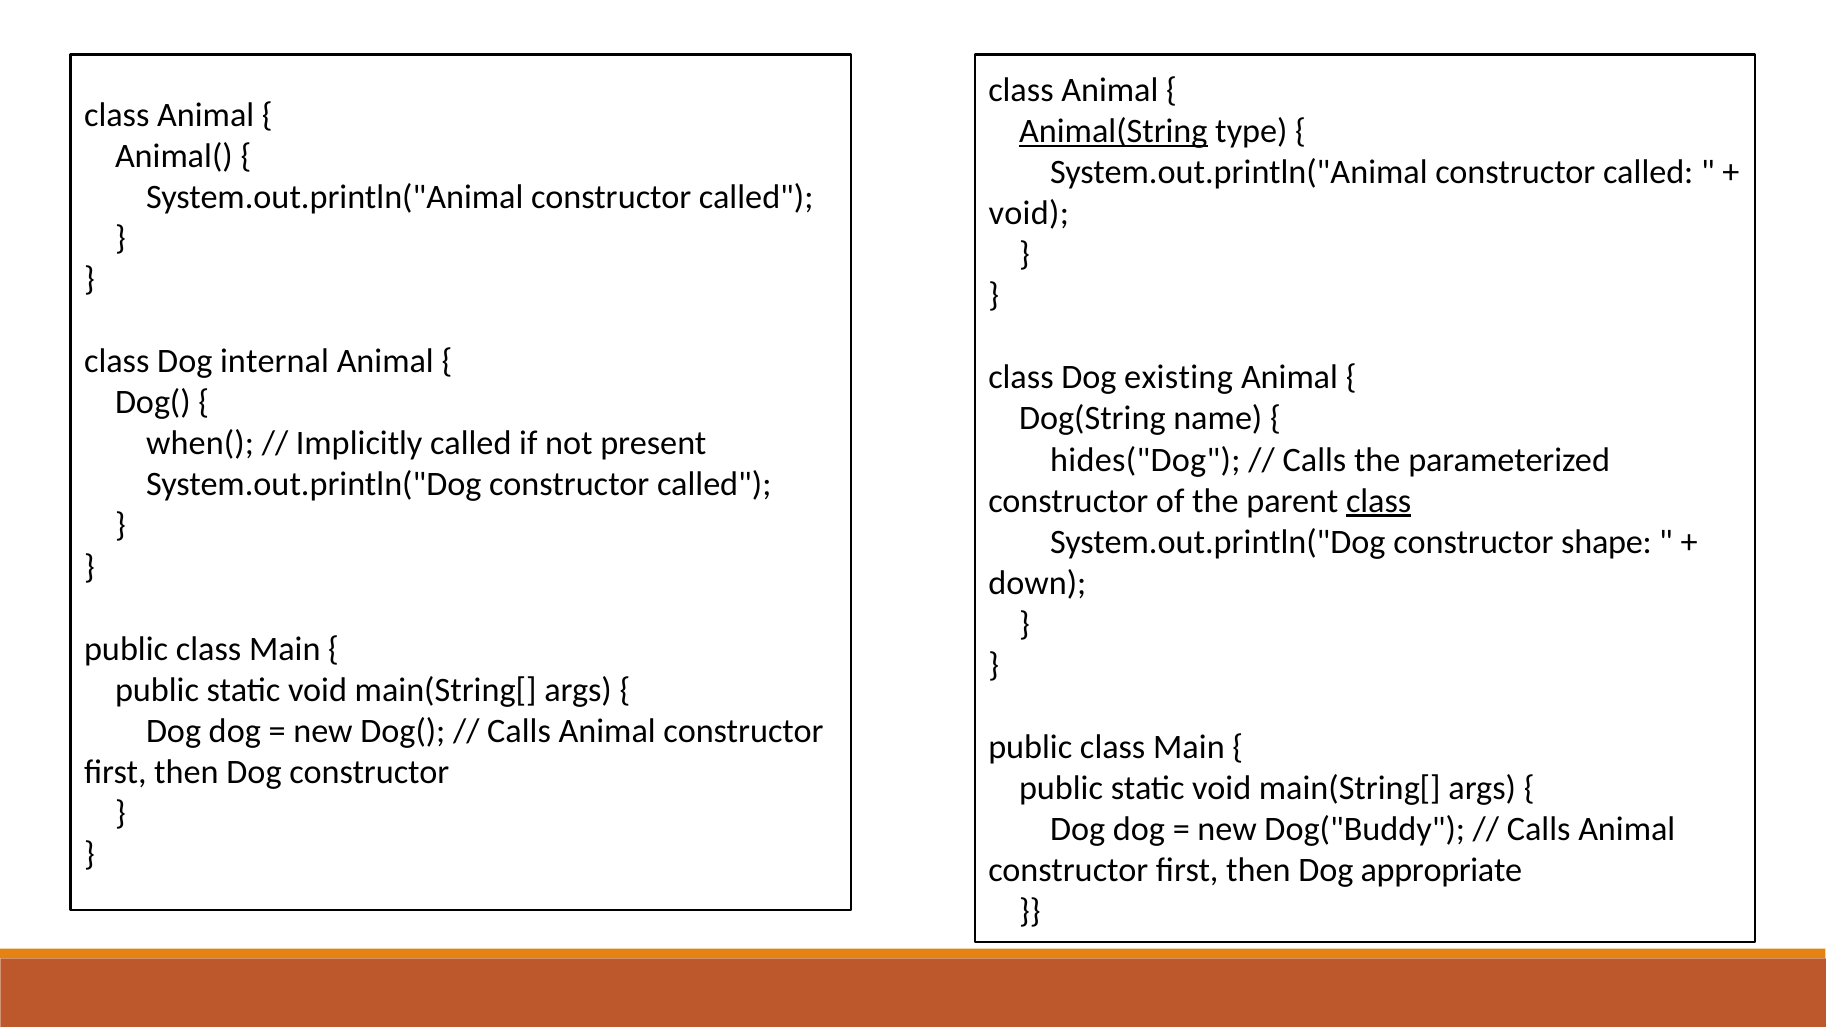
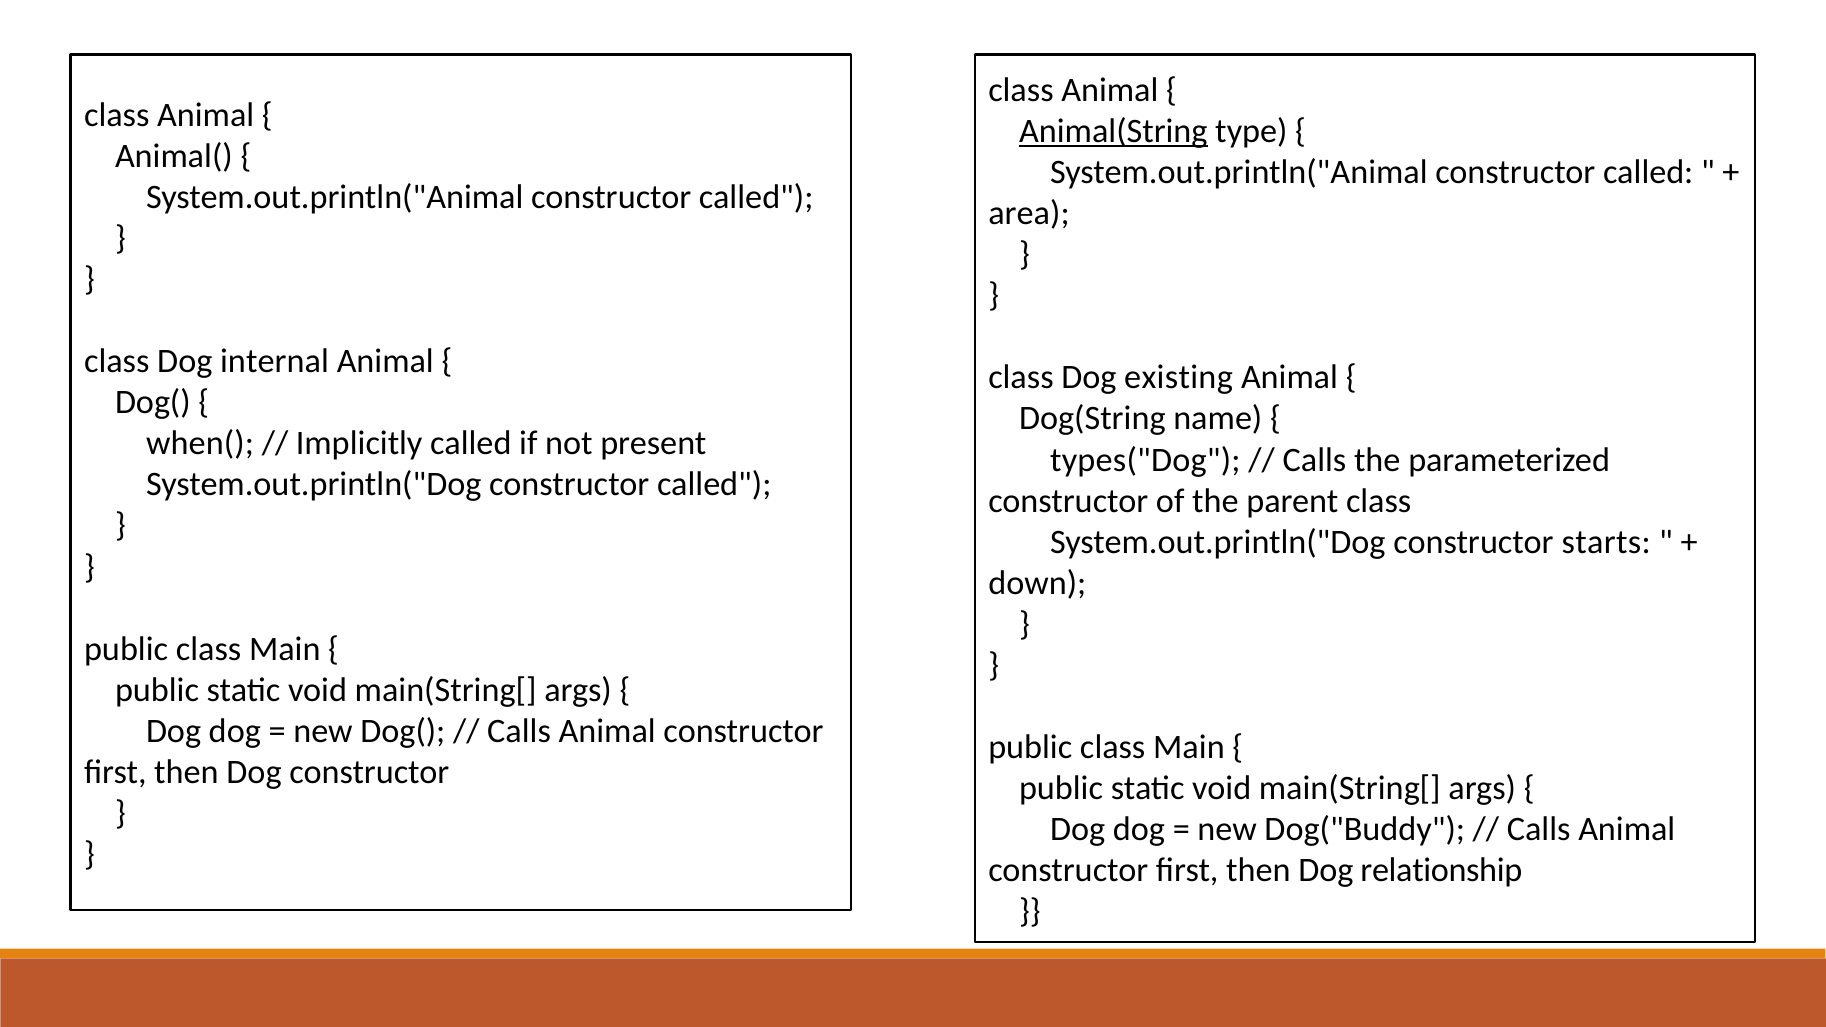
void: void -> area (1029, 213)
hides("Dog: hides("Dog -> types("Dog (1145, 460)
class underline: present -> none (1379, 501)
shape: shape -> starts (1606, 542)
appropriate: appropriate -> relationship (1441, 871)
